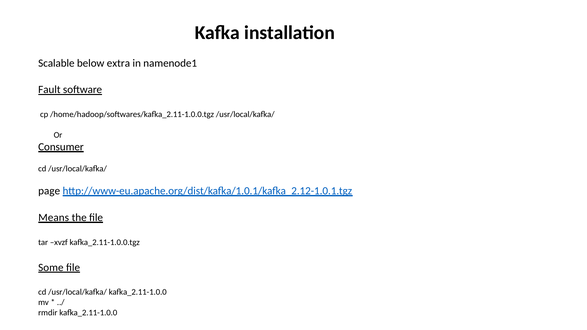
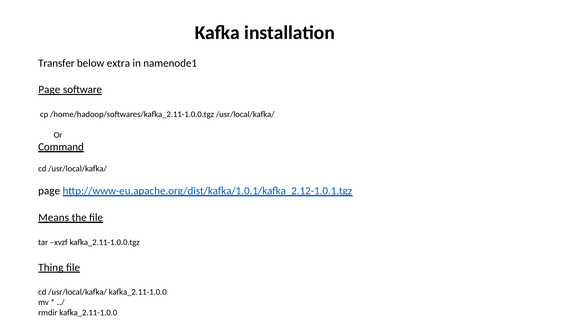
Scalable: Scalable -> Transfer (56, 63)
Fault: Fault -> Page (49, 90)
Consumer: Consumer -> Command (61, 147)
Some: Some -> Thing (51, 268)
